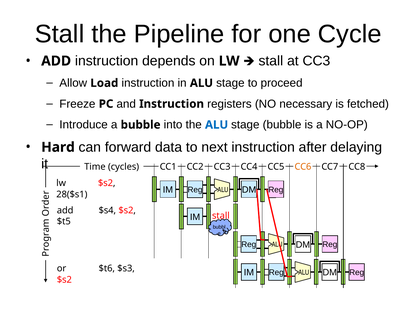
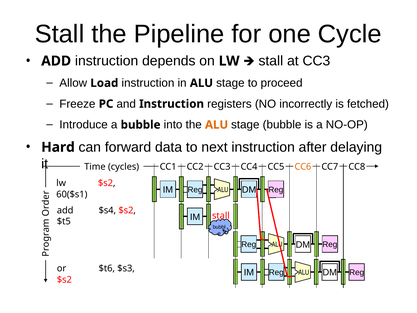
necessary: necessary -> incorrectly (306, 104)
ALU colour: blue -> orange (217, 125)
28($s1: 28($s1 -> 60($s1 (72, 194)
